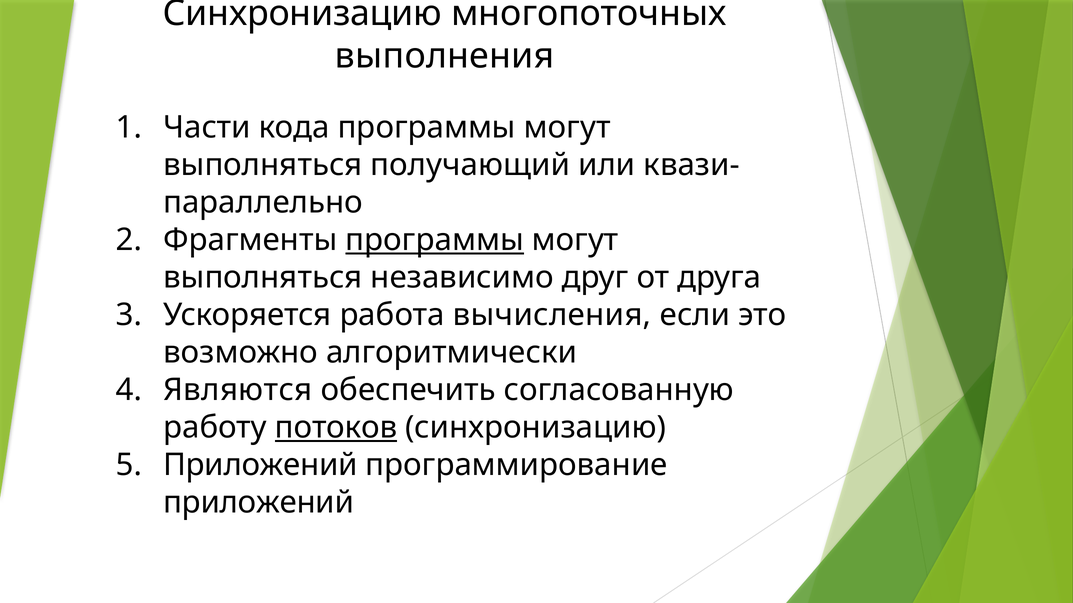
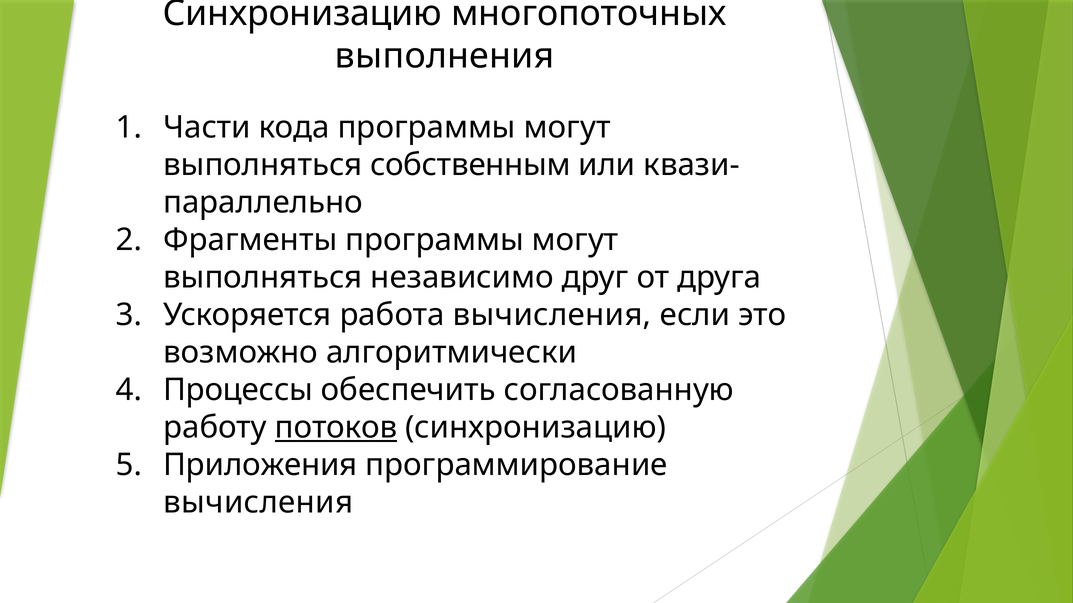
получающий: получающий -> собственным (470, 165)
программы underline: present -> none (435, 240)
Являются: Являются -> Процессы (238, 390)
Приложений: Приложений -> Приложения (260, 466)
приложений: приложений -> вычисления (258, 503)
